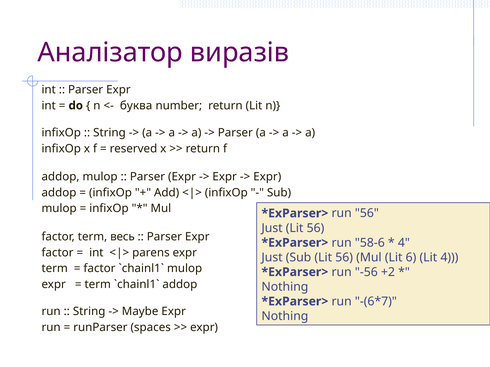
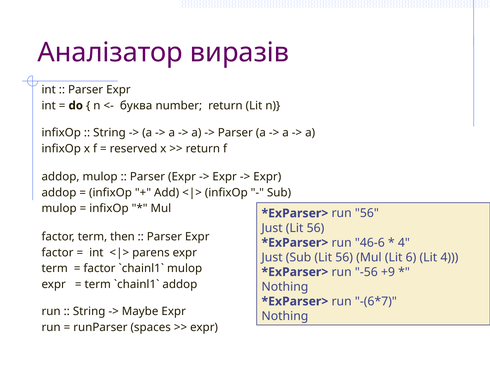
весь: весь -> then (122, 237)
58-6: 58-6 -> 46-6 (370, 243)
+2: +2 -> +9 (388, 272)
